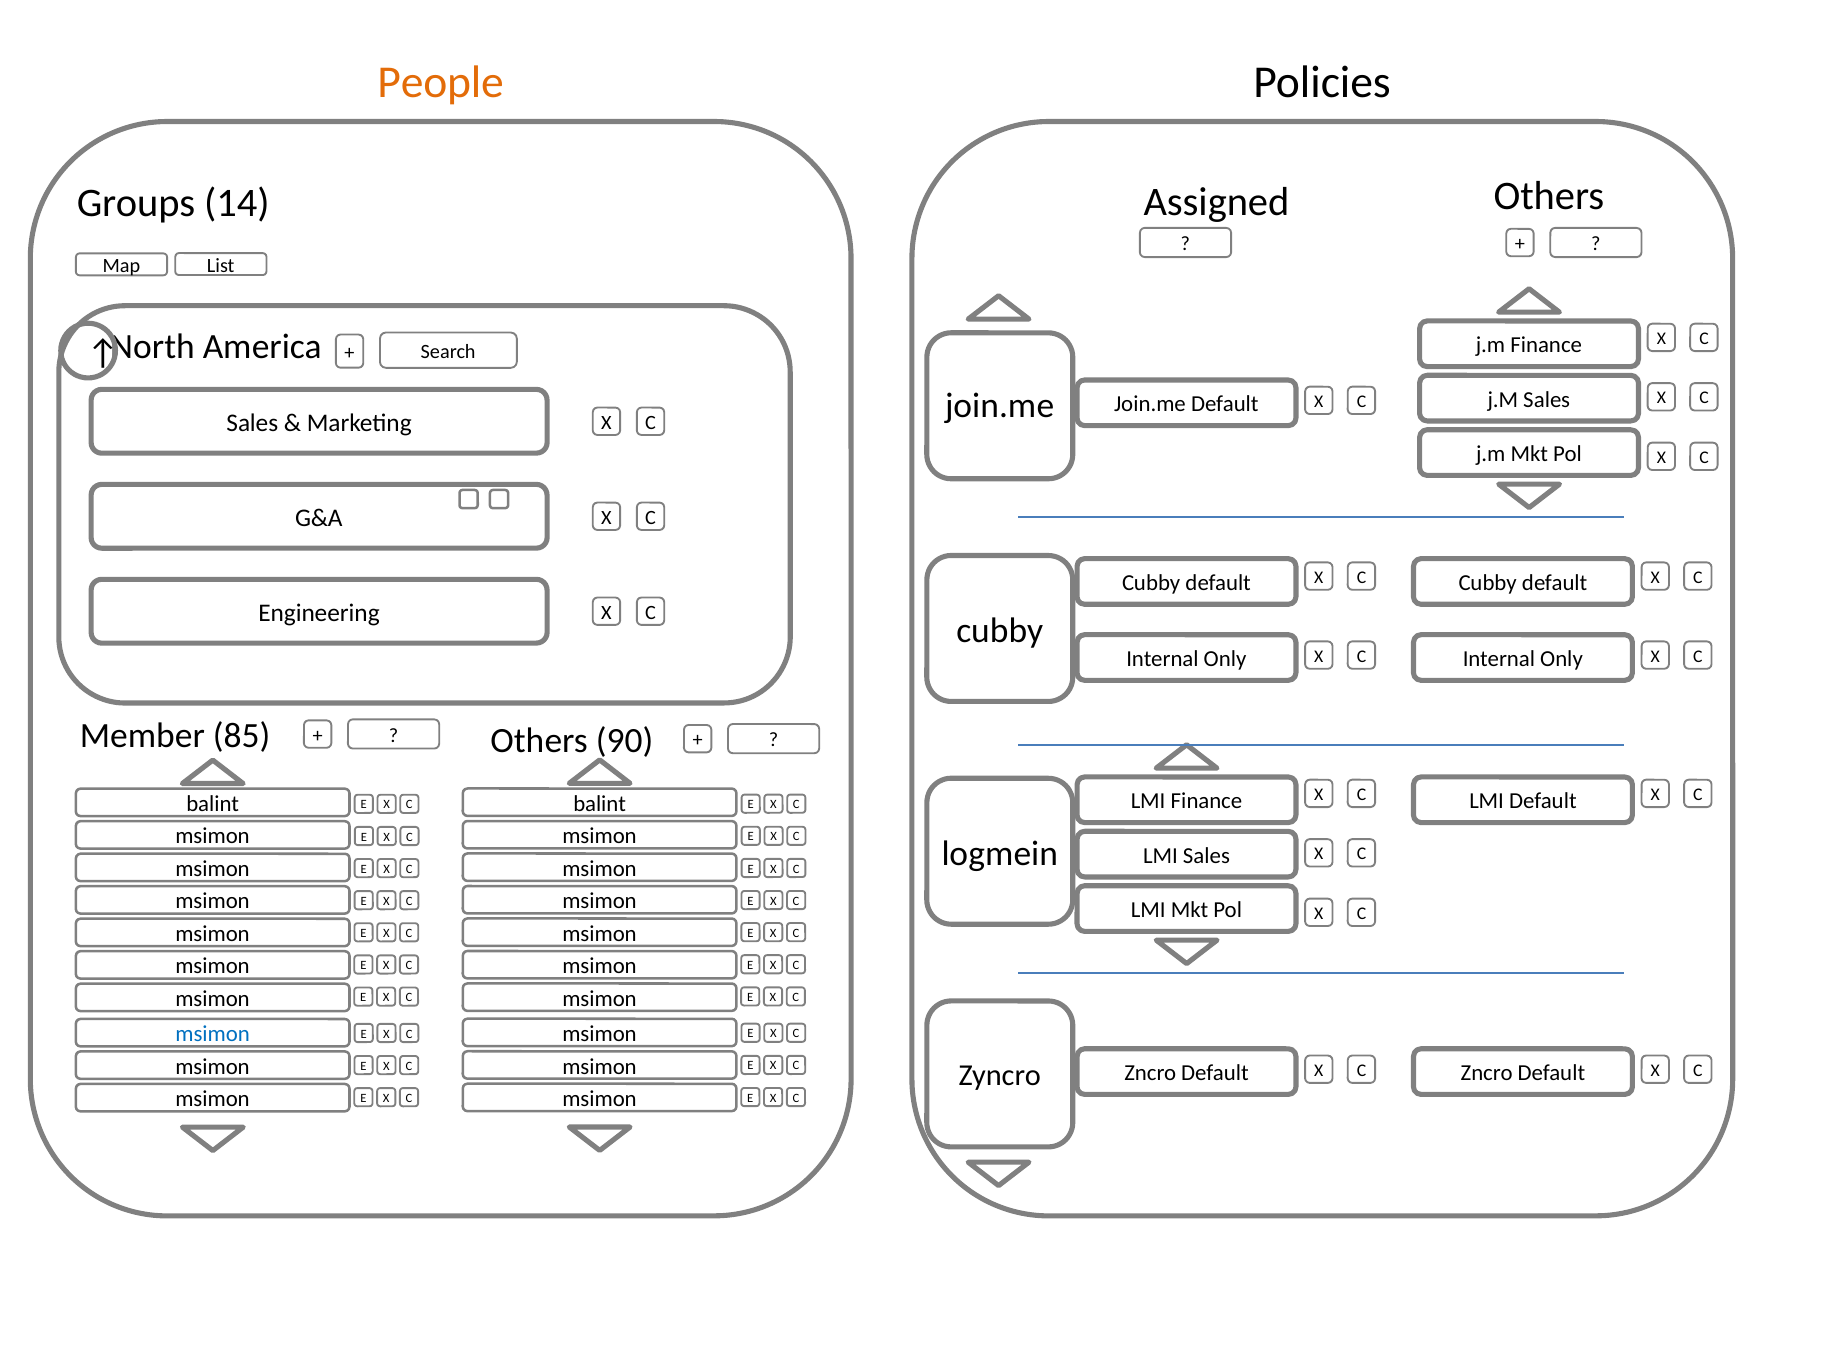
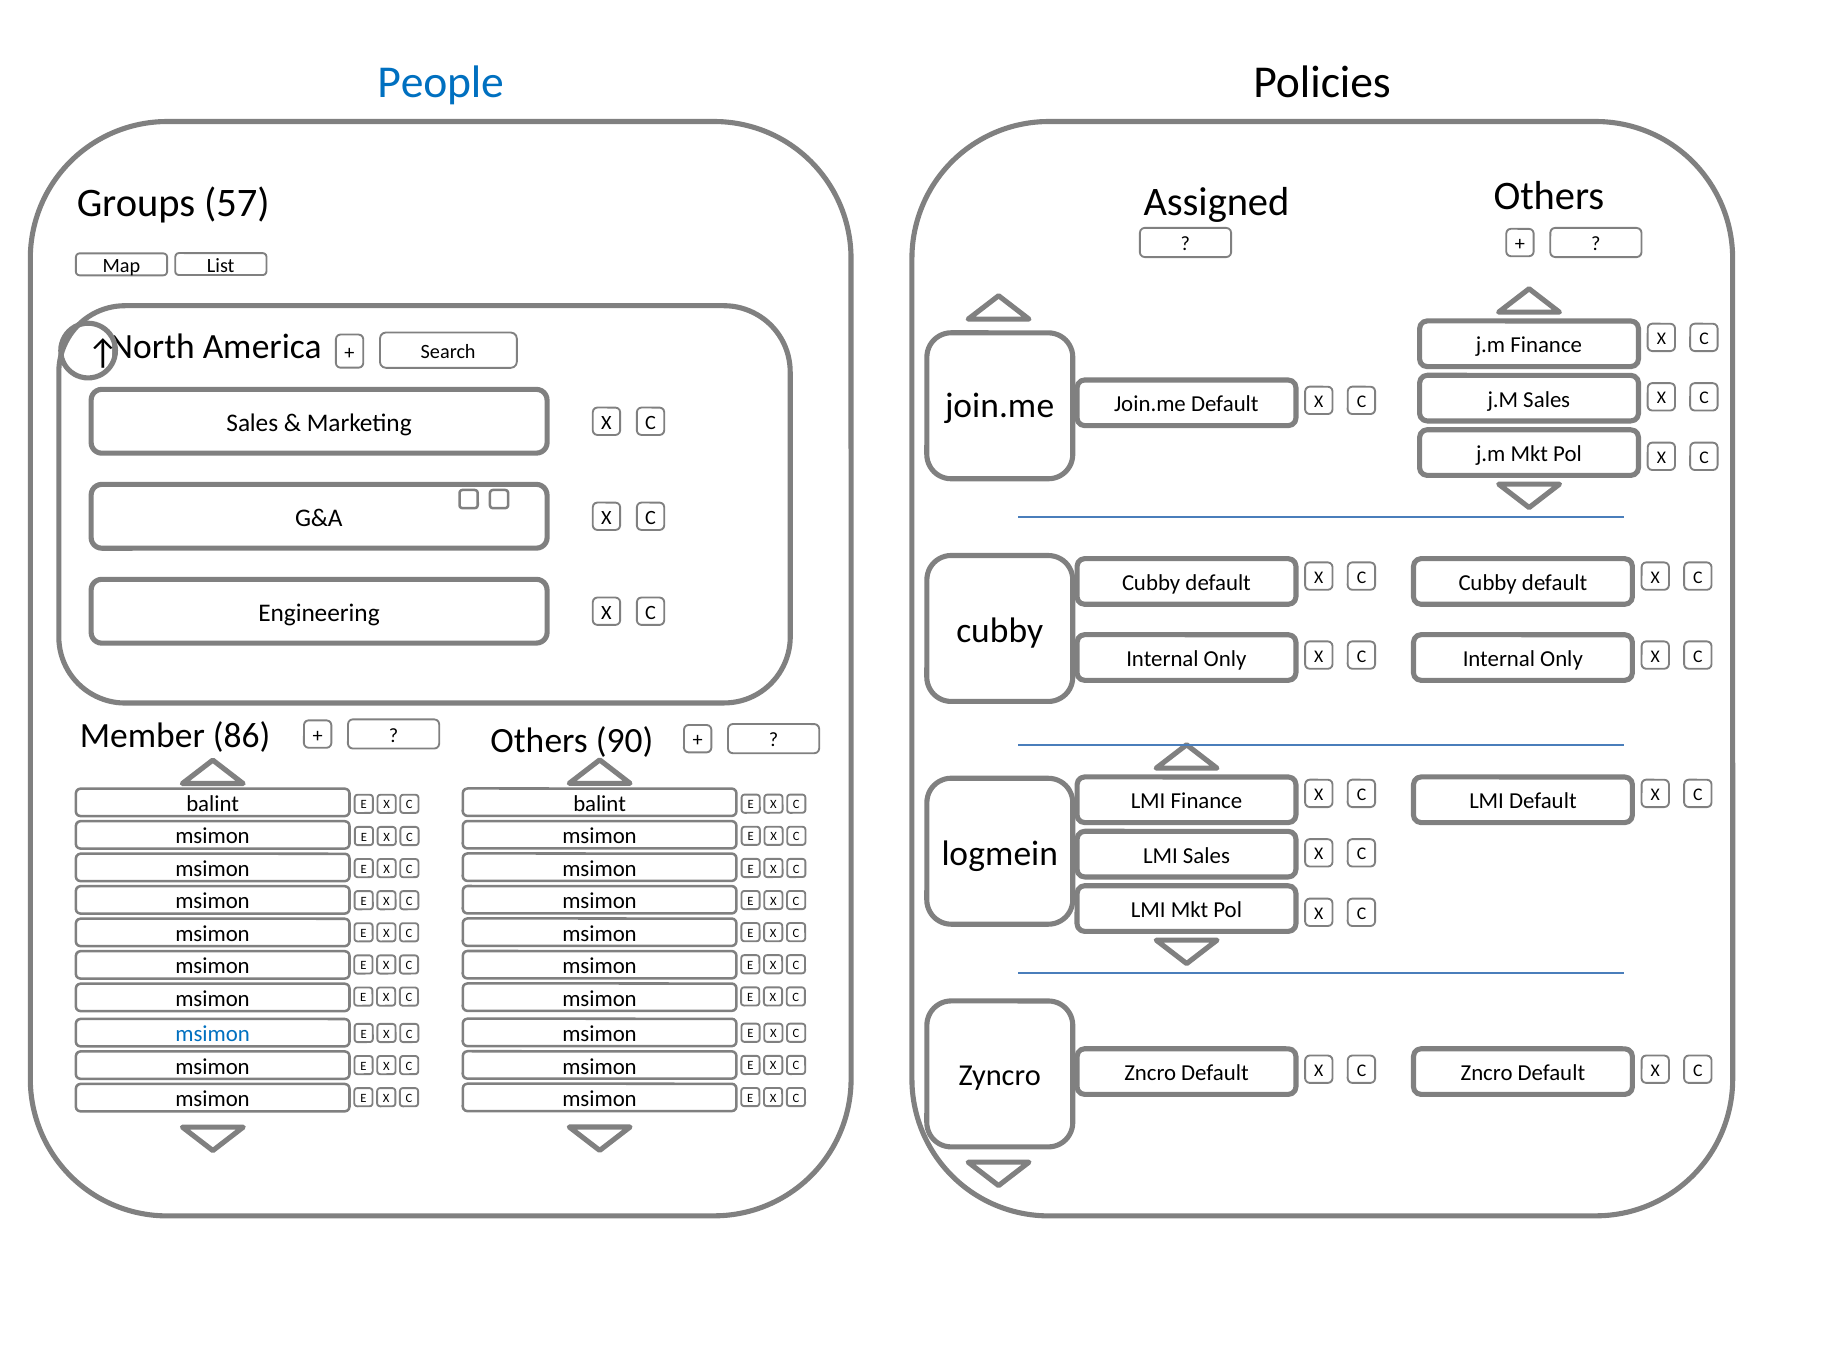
People colour: orange -> blue (441, 82)
14: 14 -> 57 (237, 203)
85: 85 -> 86 (242, 736)
